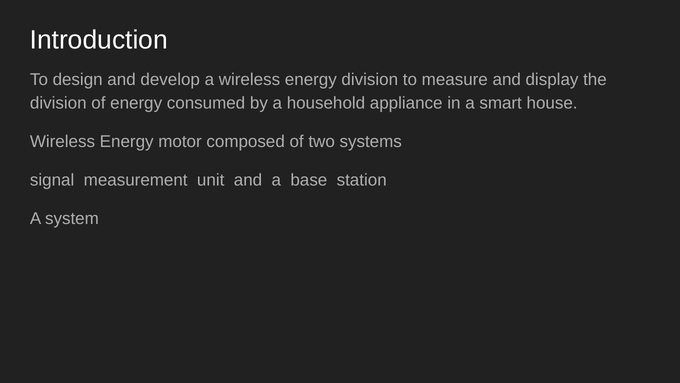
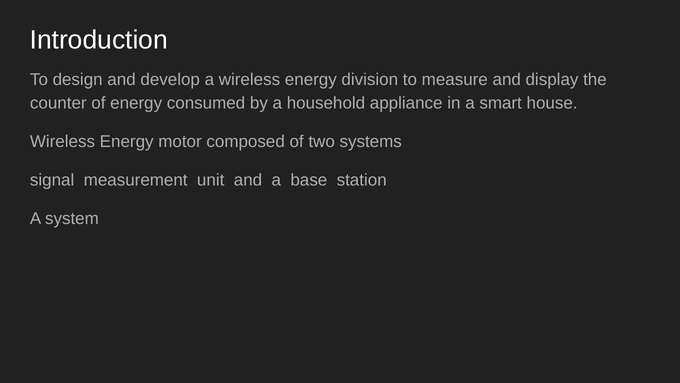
division: division -> counter (58, 103)
